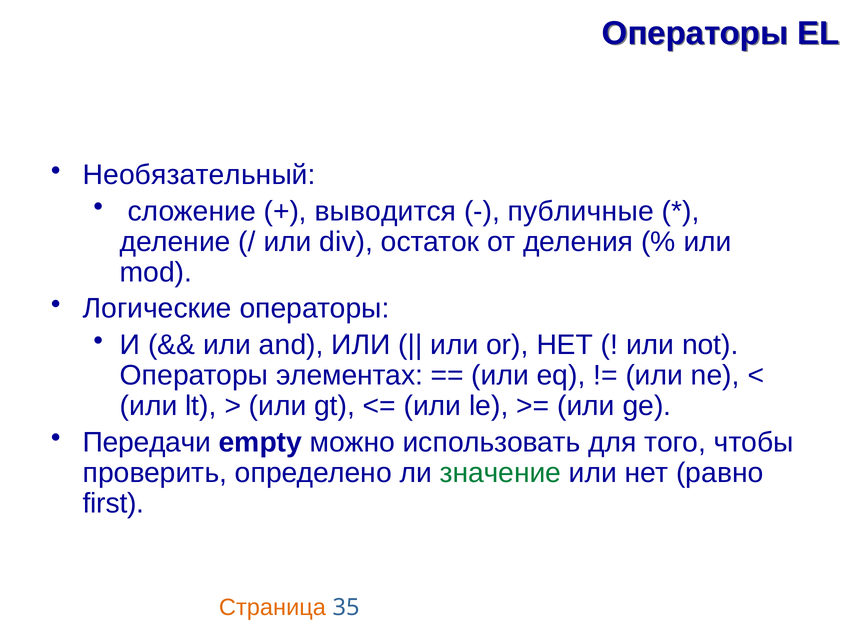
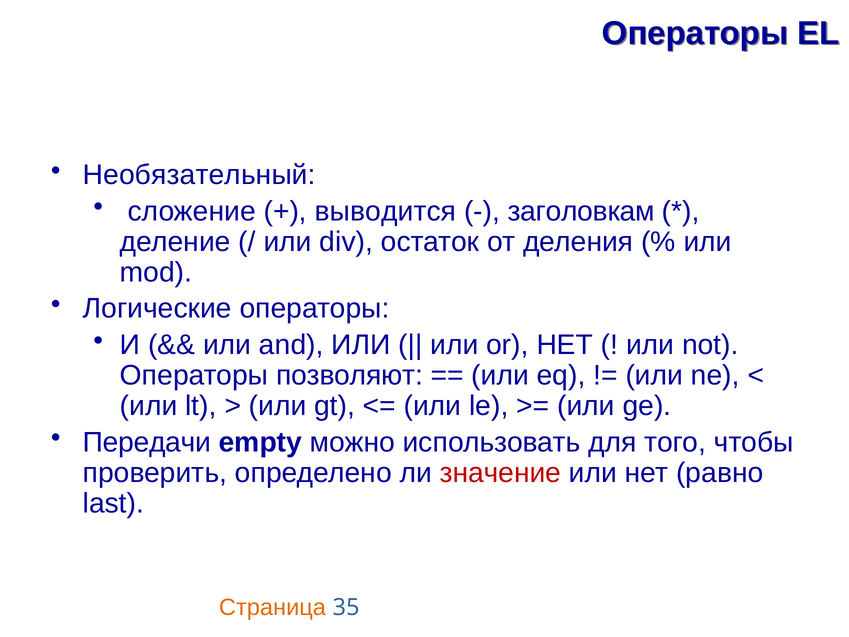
публичные: публичные -> заголовкам (581, 211)
элементах: элементах -> позволяют (350, 375)
значение colour: green -> red (500, 473)
first: first -> last (113, 503)
